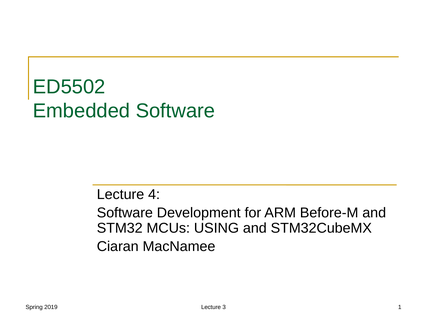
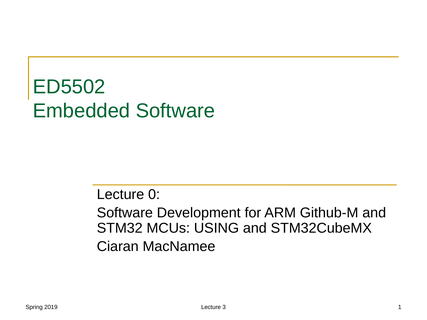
4: 4 -> 0 (154, 195)
Before-M: Before-M -> Github-M (329, 213)
